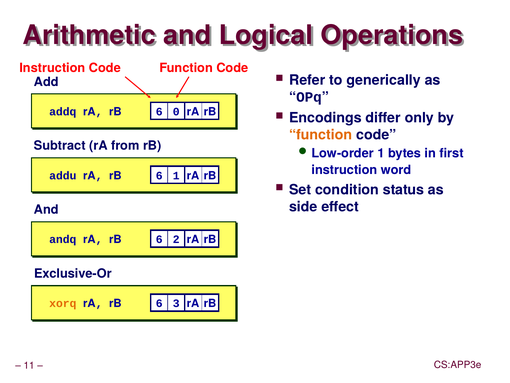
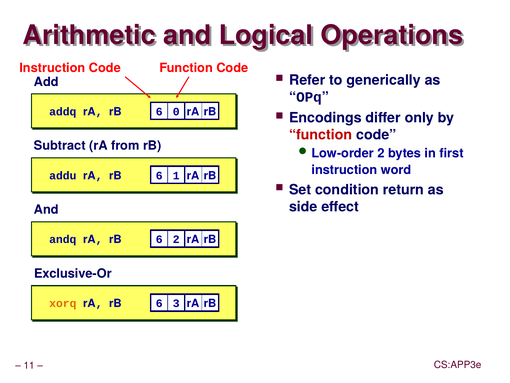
function colour: orange -> red (321, 135)
1: 1 -> 2 (381, 153)
status: status -> return (403, 189)
